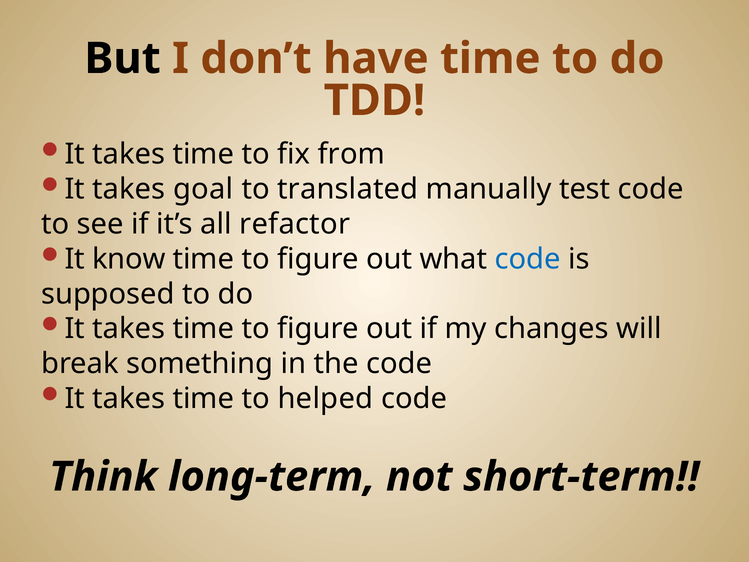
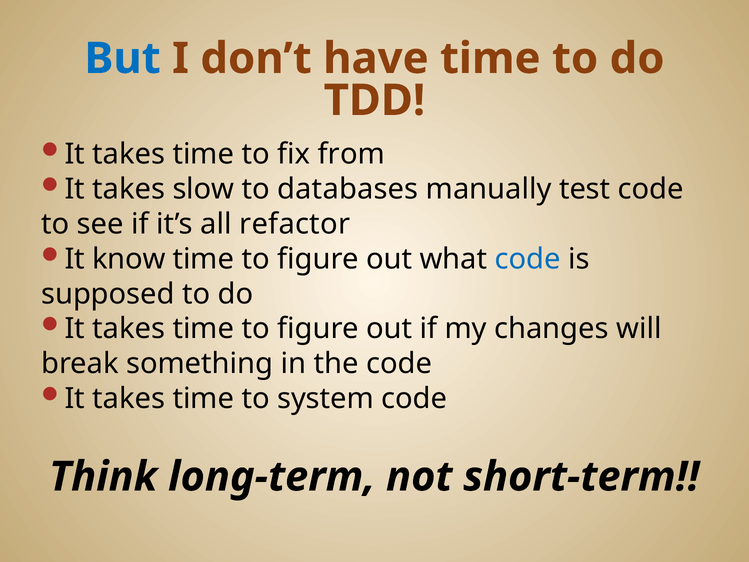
But colour: black -> blue (122, 59)
goal: goal -> slow (203, 189)
translated: translated -> databases (348, 189)
helped: helped -> system (326, 398)
